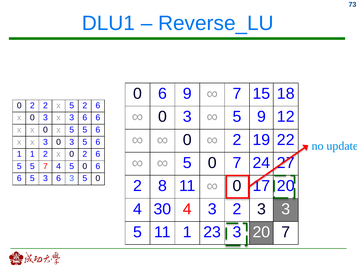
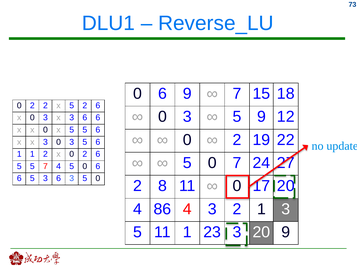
30: 30 -> 86 (162, 210)
2 3: 3 -> 1 (261, 210)
20 7: 7 -> 9 (286, 233)
